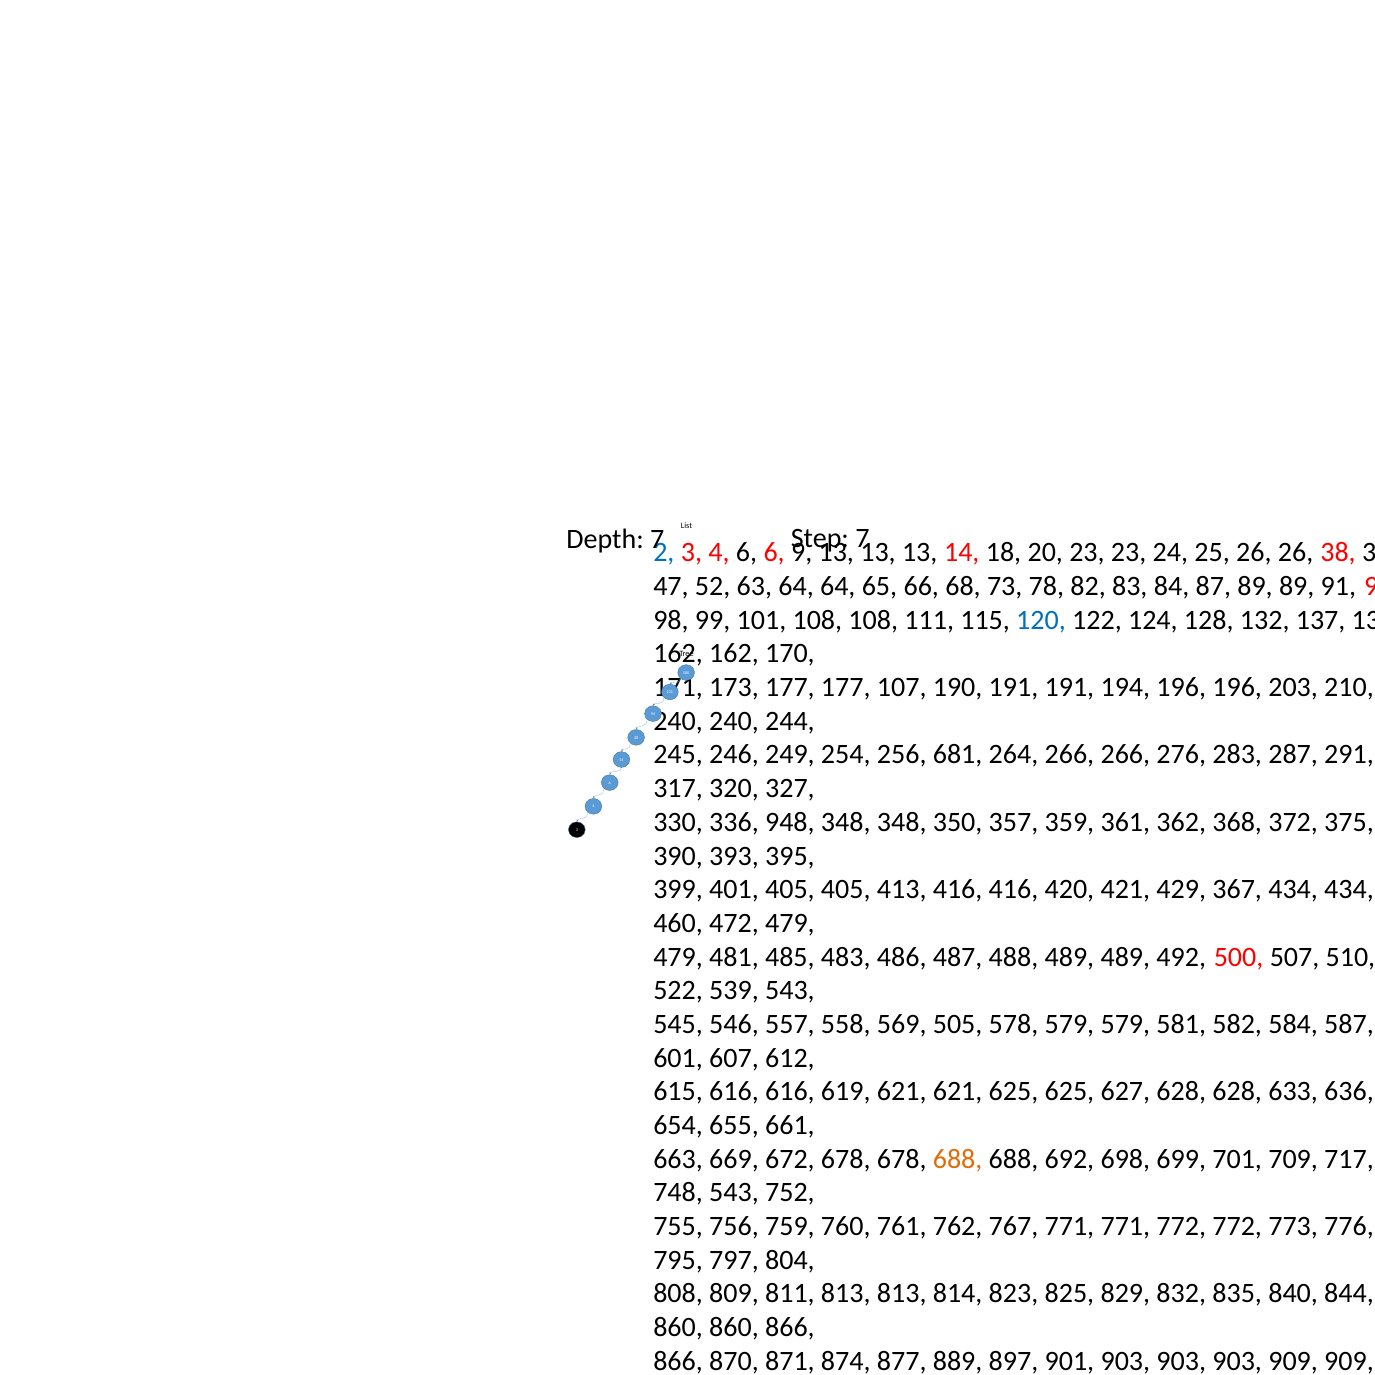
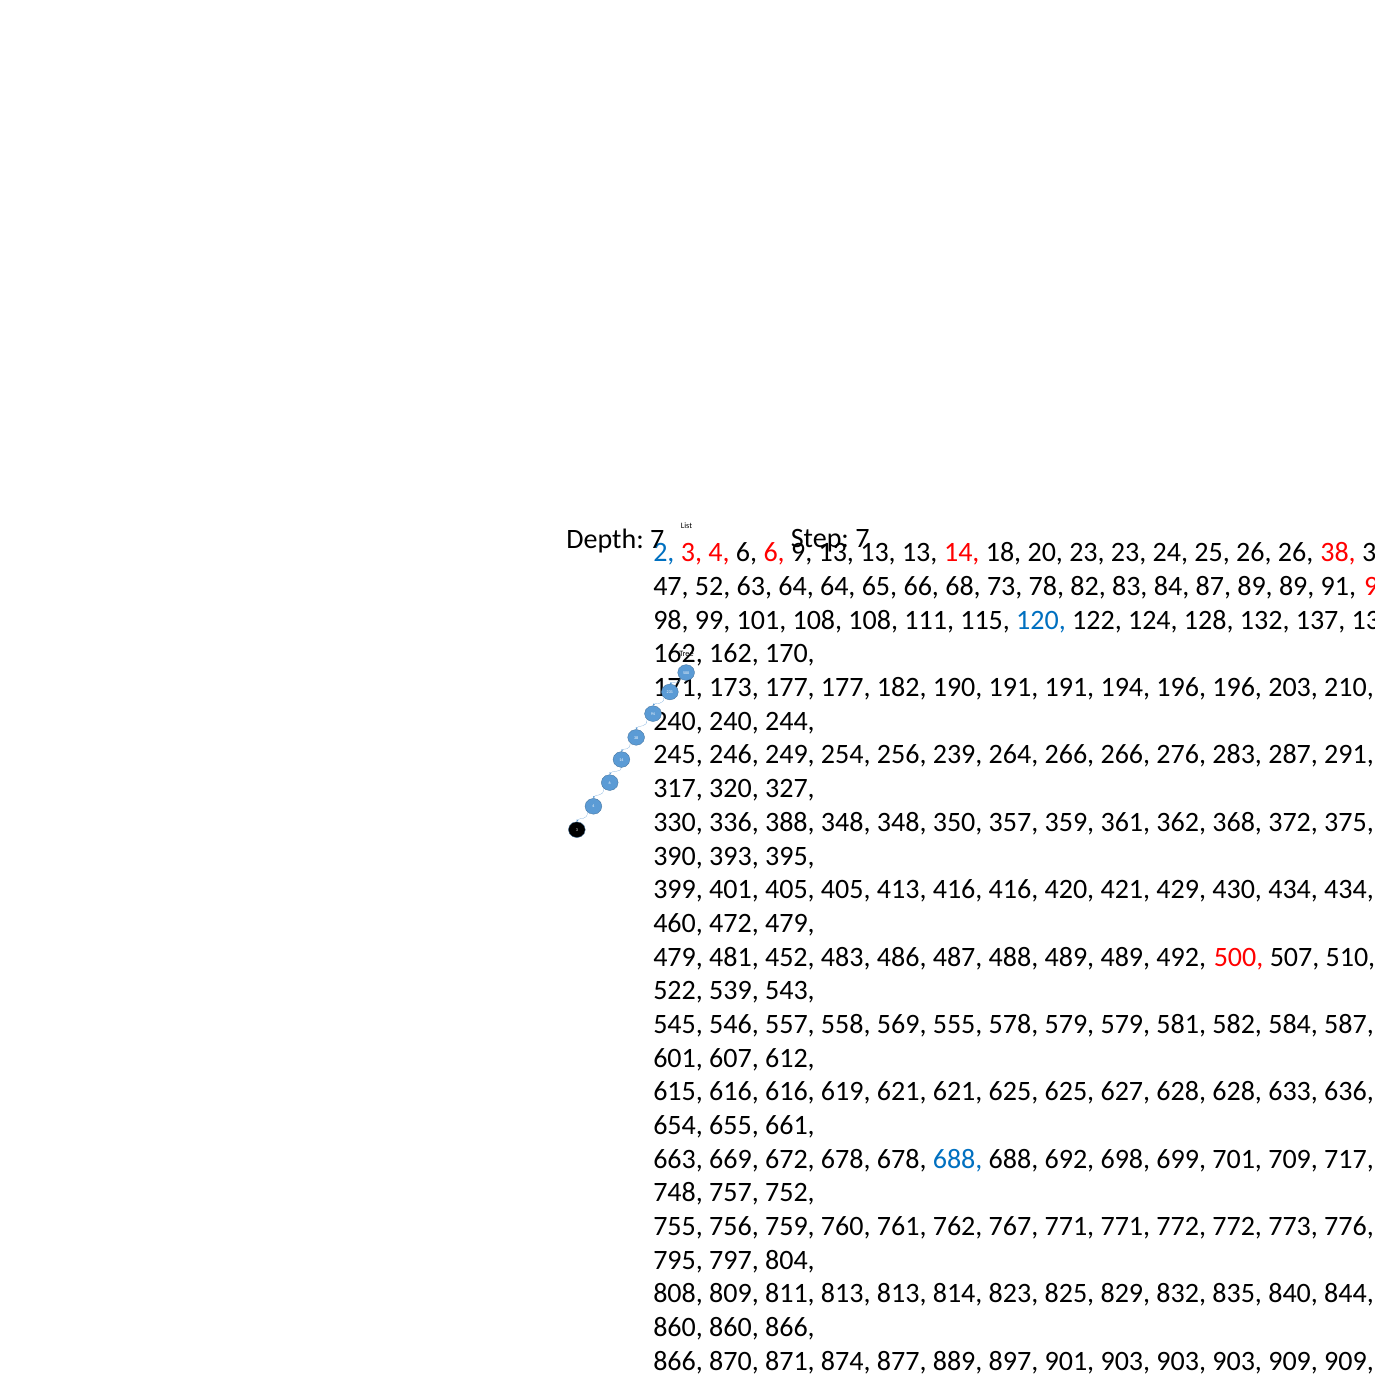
107: 107 -> 182 (902, 687)
681: 681 -> 239 (958, 755)
948: 948 -> 388 (790, 822)
367: 367 -> 430 (1237, 889)
481 485: 485 -> 452 (790, 957)
505: 505 -> 555 (958, 1024)
688 colour: orange -> blue (958, 1159)
748 543: 543 -> 757 (734, 1193)
